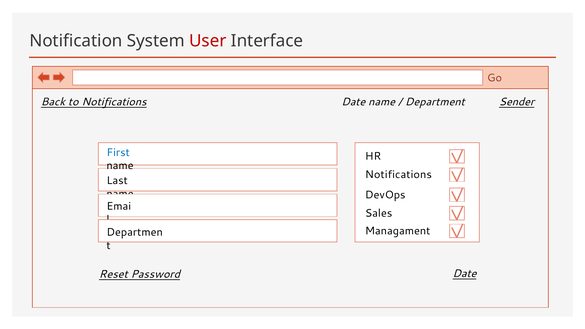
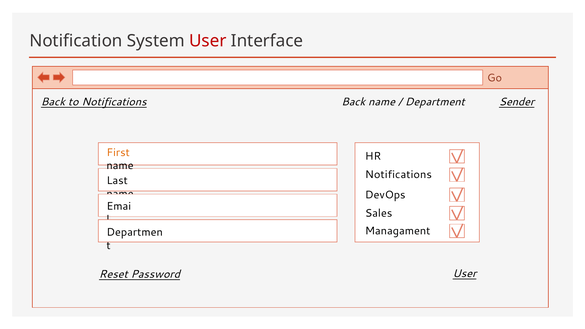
Date: Date -> Back (353, 102)
First colour: blue -> orange (118, 152)
Date: Date -> User (464, 274)
